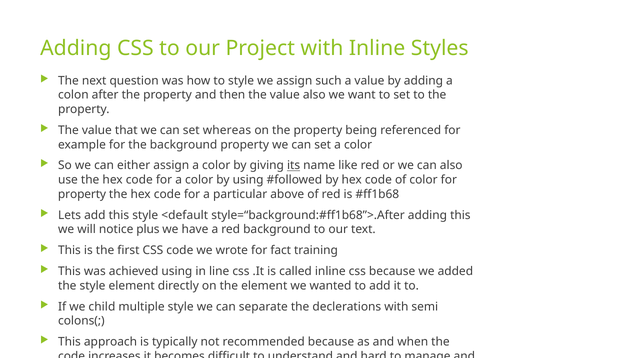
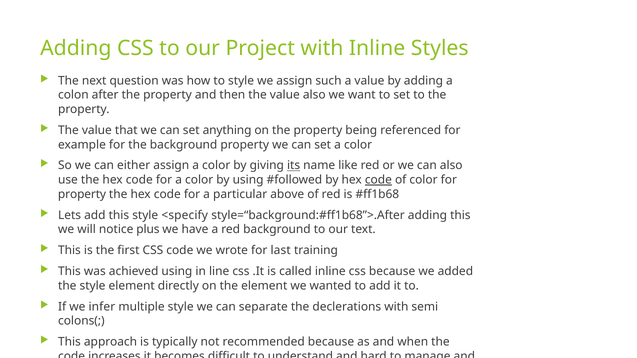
whereas: whereas -> anything (227, 130)
code underline: none -> present (378, 180)
<default: <default -> <specify (185, 215)
fact: fact -> last (281, 251)
child: child -> infer (102, 307)
